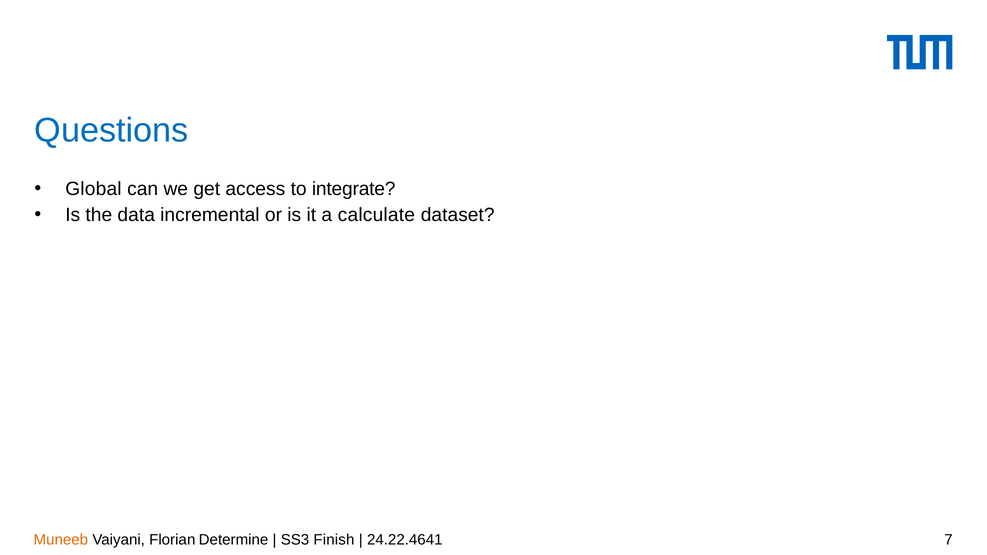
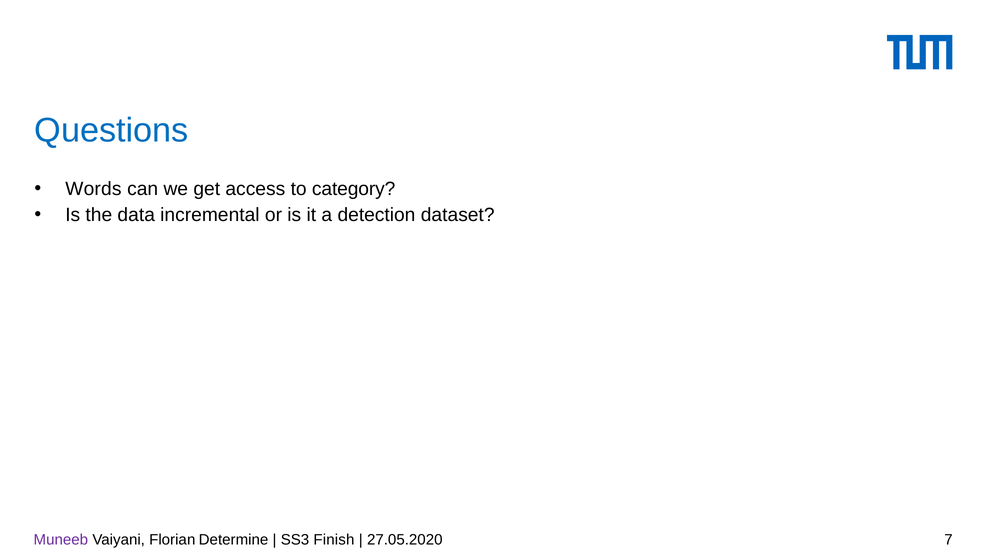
Global: Global -> Words (93, 189)
integrate: integrate -> category (354, 189)
calculate: calculate -> detection (376, 215)
Muneeb colour: orange -> purple (61, 540)
24.22.4641: 24.22.4641 -> 27.05.2020 (405, 540)
